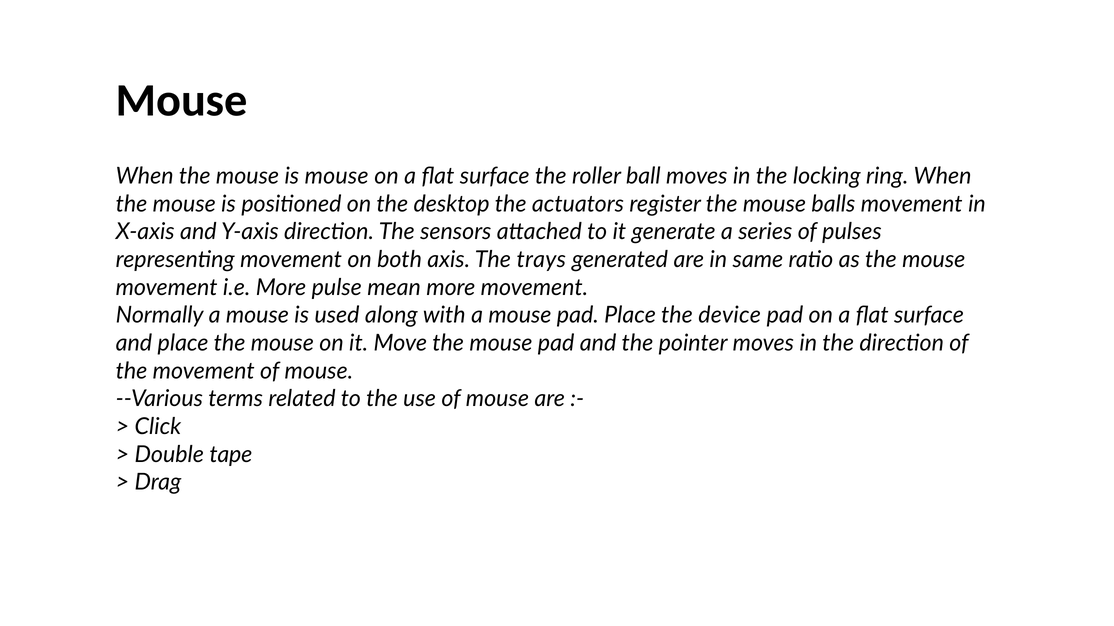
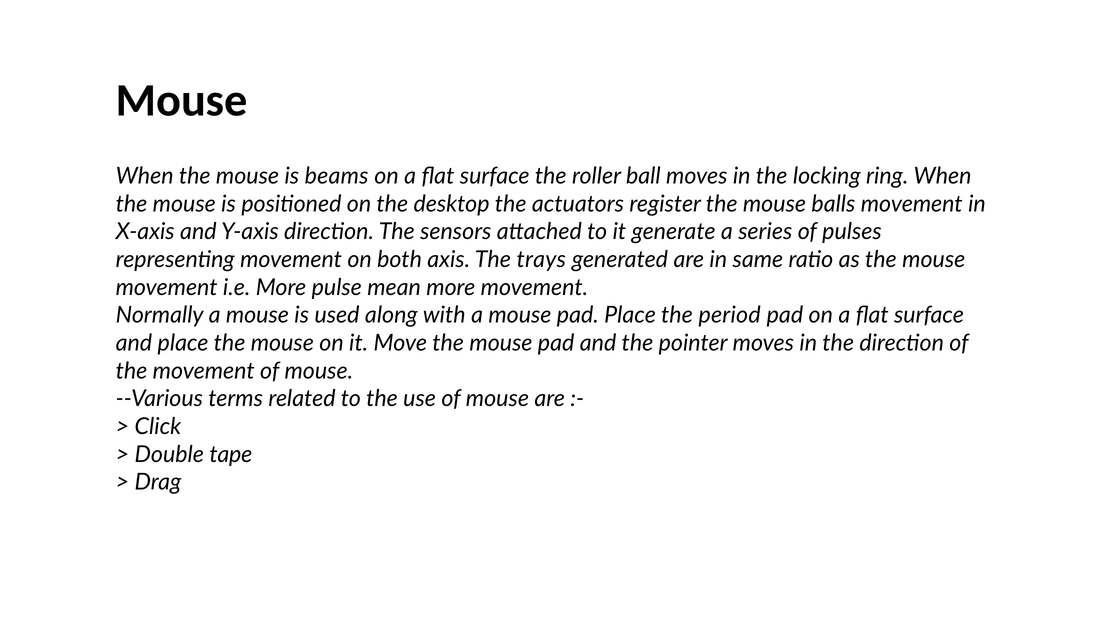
is mouse: mouse -> beams (337, 176)
device: device -> period (730, 316)
